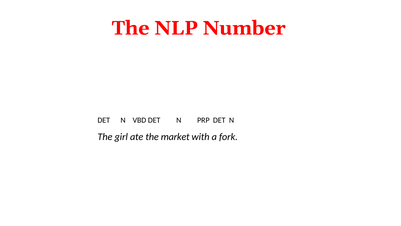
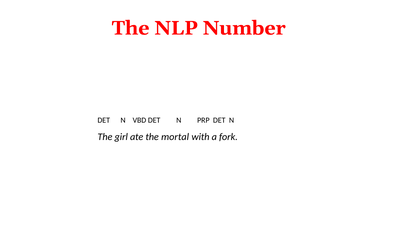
market: market -> mortal (175, 137)
